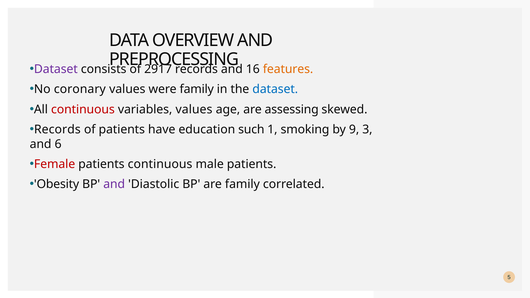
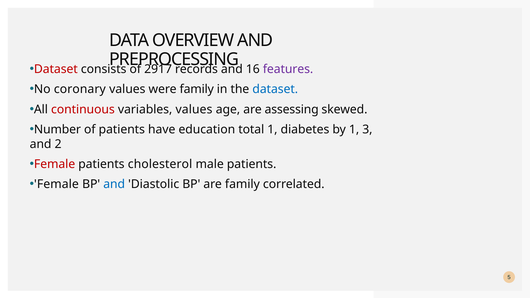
Dataset colour: purple -> red (56, 69)
features colour: orange -> purple (288, 69)
Records: Records -> Number (57, 130)
such: such -> total (251, 130)
smoking: smoking -> diabetes (305, 130)
by 9: 9 -> 1 (354, 130)
6: 6 -> 2 (58, 144)
patients continuous: continuous -> cholesterol (160, 164)
Obesity: Obesity -> Female (56, 184)
and colour: purple -> blue (114, 184)
